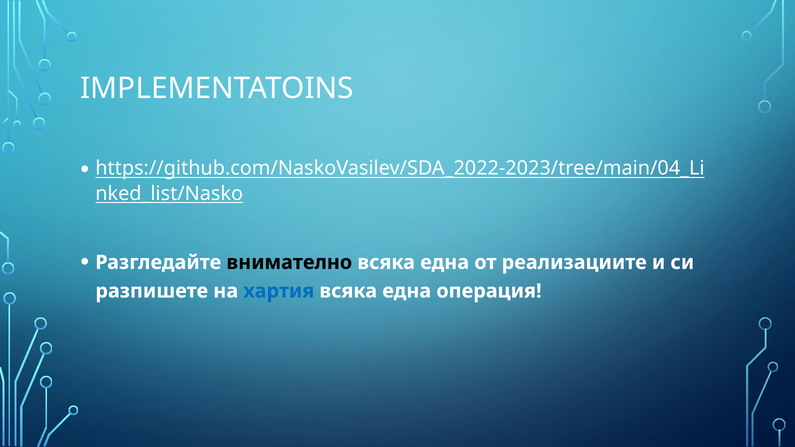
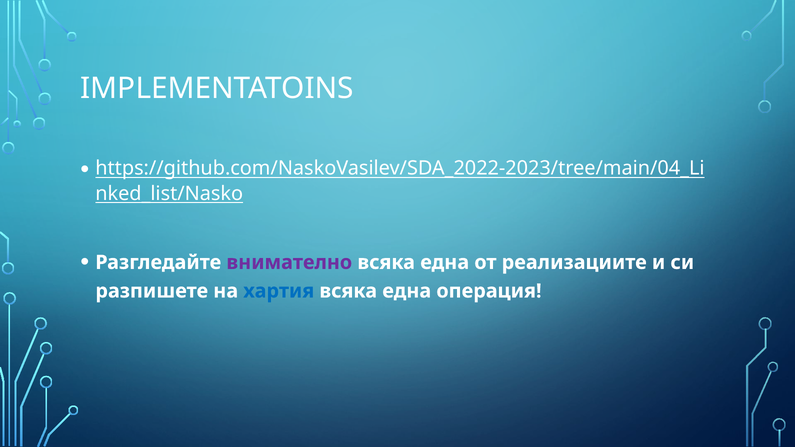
внимателно colour: black -> purple (289, 263)
